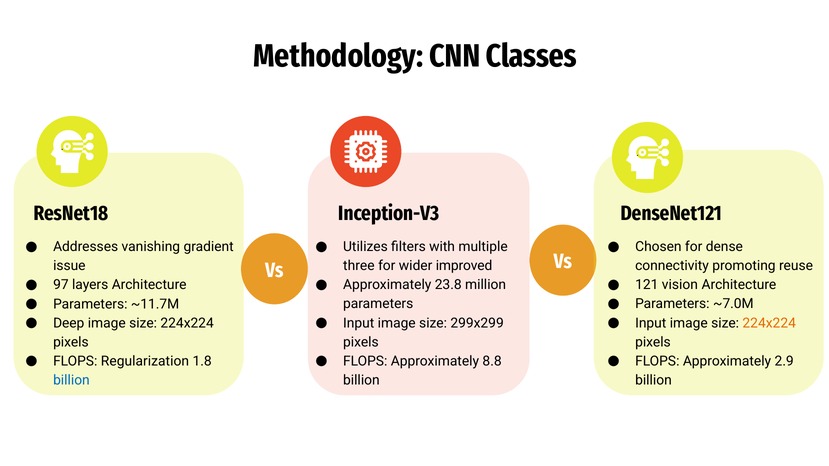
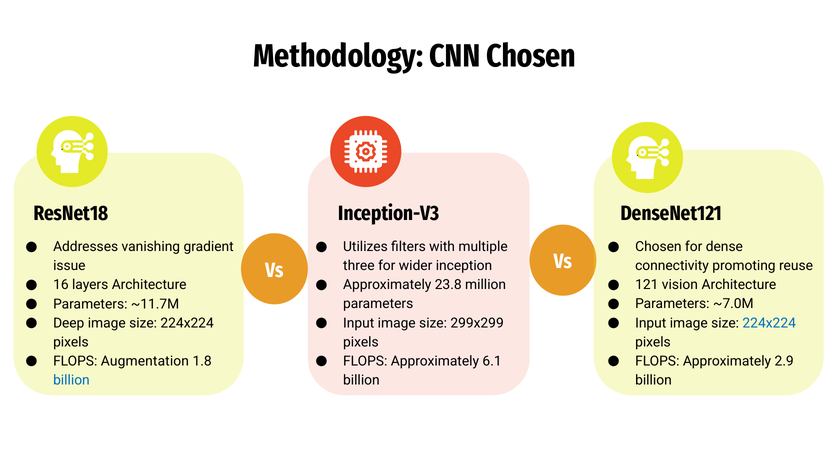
CNN Classes: Classes -> Chosen (531, 56)
improved: improved -> inception (464, 266)
97: 97 -> 16 (61, 285)
224x224 colour: orange -> blue (769, 323)
Regularization: Regularization -> Augmentation (145, 361)
8.8: 8.8 -> 6.1 (492, 361)
